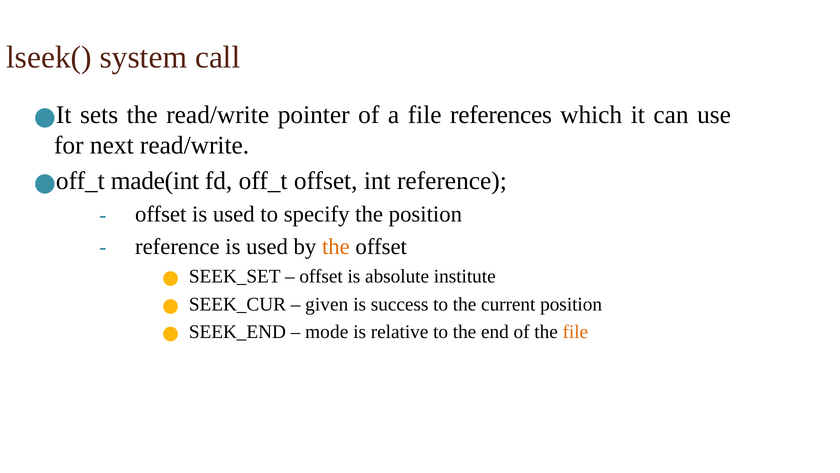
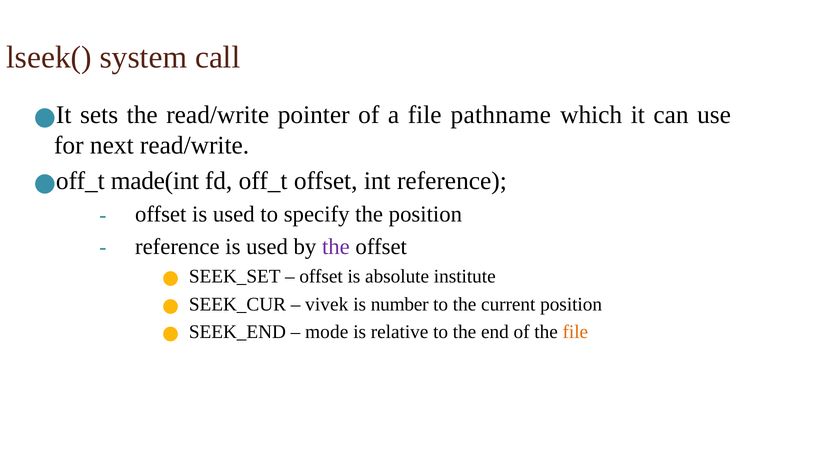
references: references -> pathname (501, 115)
the colour: orange -> purple (336, 246)
given: given -> vivek (327, 304)
success: success -> number (400, 304)
